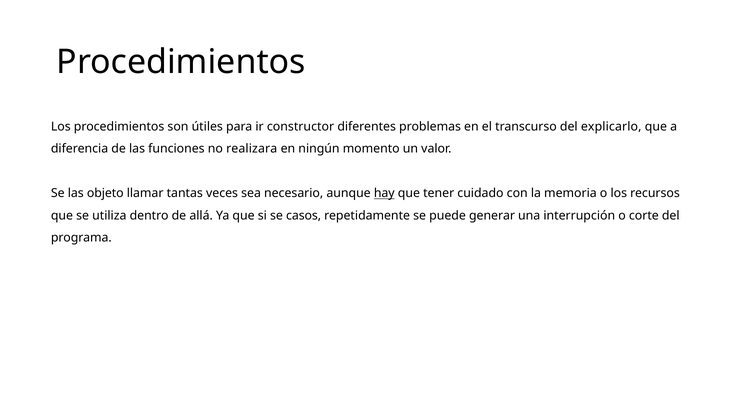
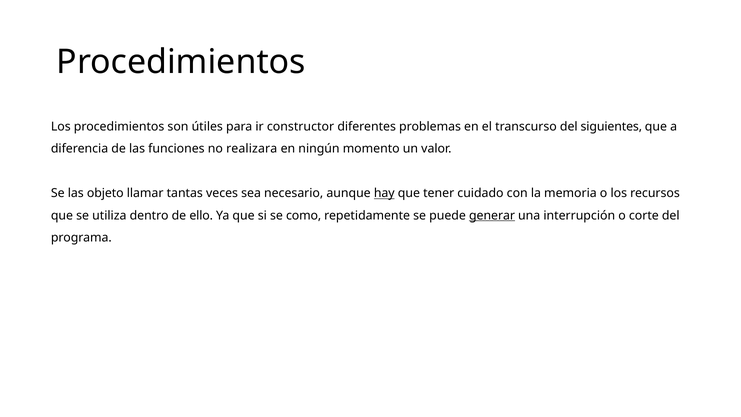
explicarlo: explicarlo -> siguientes (611, 127)
allá: allá -> ello (201, 215)
casos: casos -> como (304, 215)
generar underline: none -> present (492, 215)
